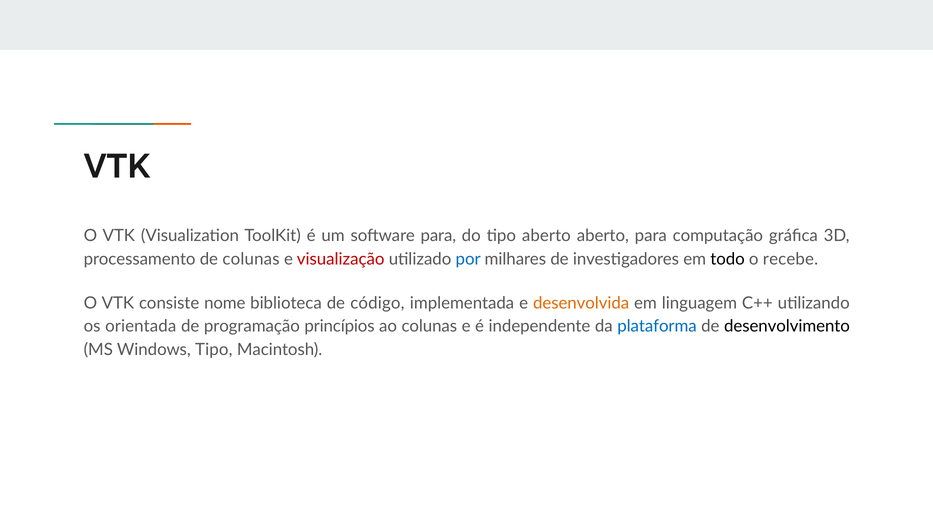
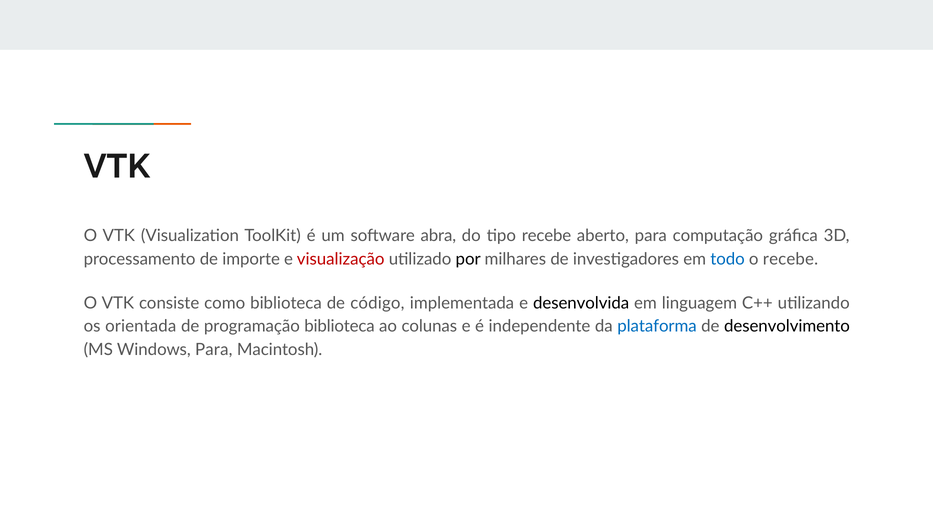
software para: para -> abra (438, 236)
tipo aberto: aberto -> recebe (547, 236)
de colunas: colunas -> importe (251, 259)
por colour: blue -> black (468, 259)
todo colour: black -> blue (728, 259)
nome: nome -> como (225, 303)
desenvolvida colour: orange -> black (581, 303)
programação princípios: princípios -> biblioteca (340, 326)
Windows Tipo: Tipo -> Para (214, 349)
